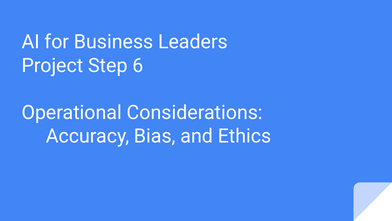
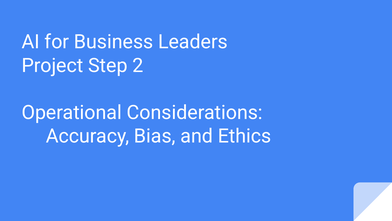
6: 6 -> 2 (138, 65)
